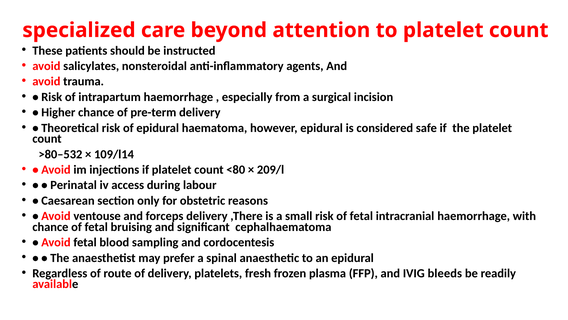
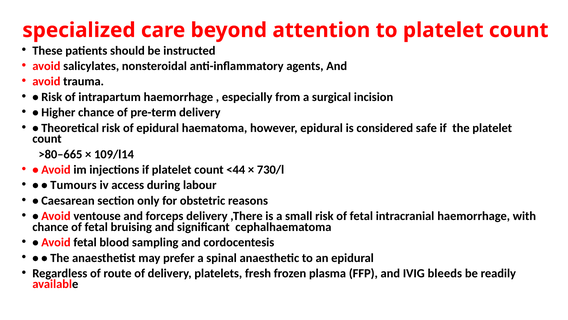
>80–532: >80–532 -> >80–665 (60, 154)
<80: <80 -> <44 (236, 169)
209/l: 209/l -> 730/l (271, 169)
Perinatal: Perinatal -> Tumours (74, 185)
